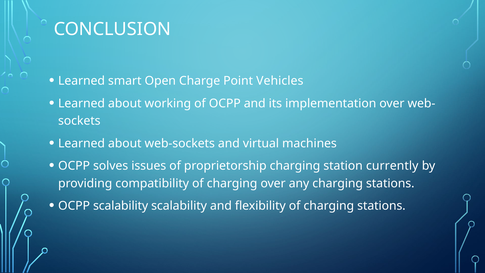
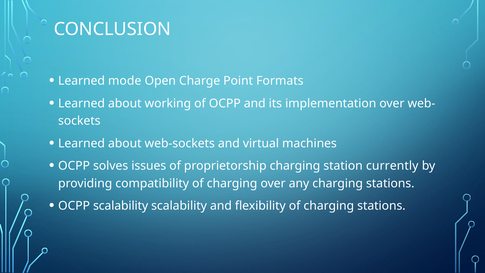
smart: smart -> mode (125, 81)
Vehicles: Vehicles -> Formats (280, 81)
